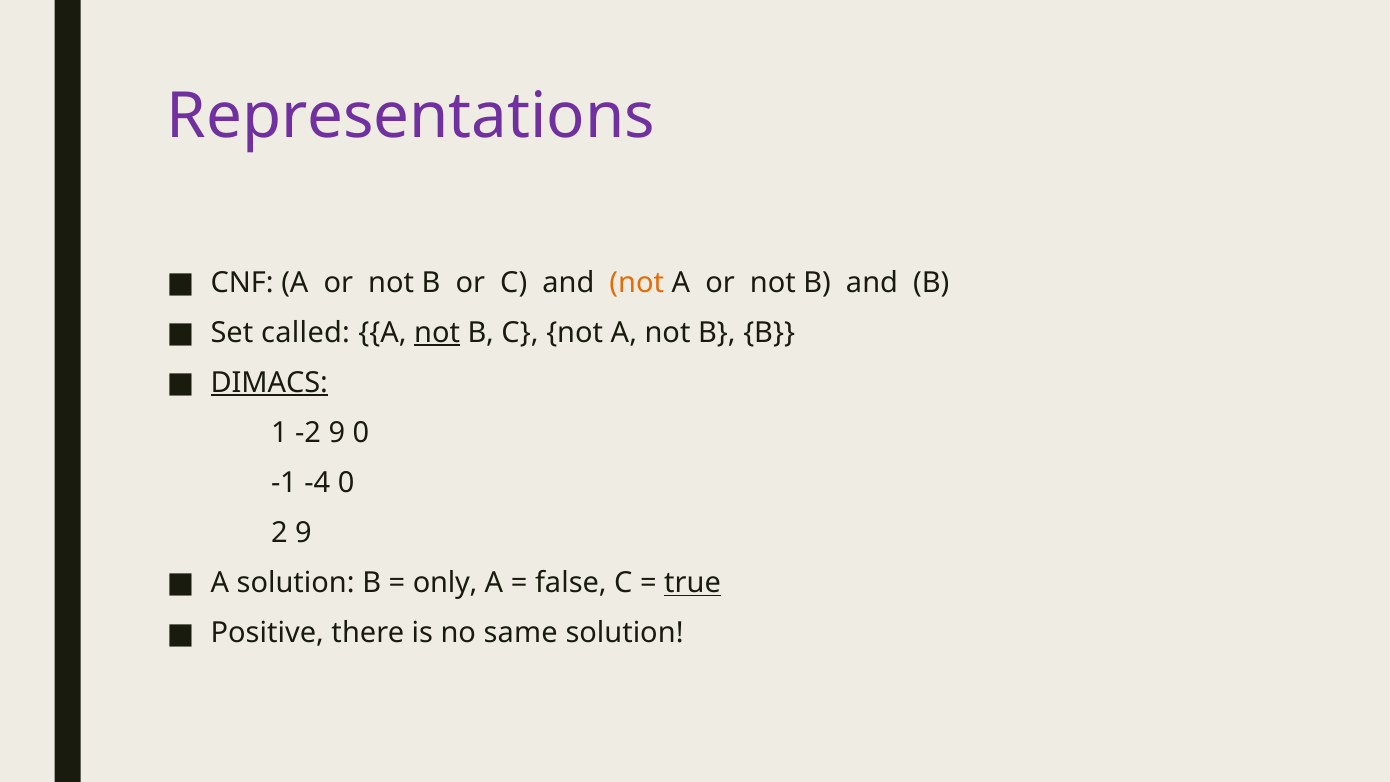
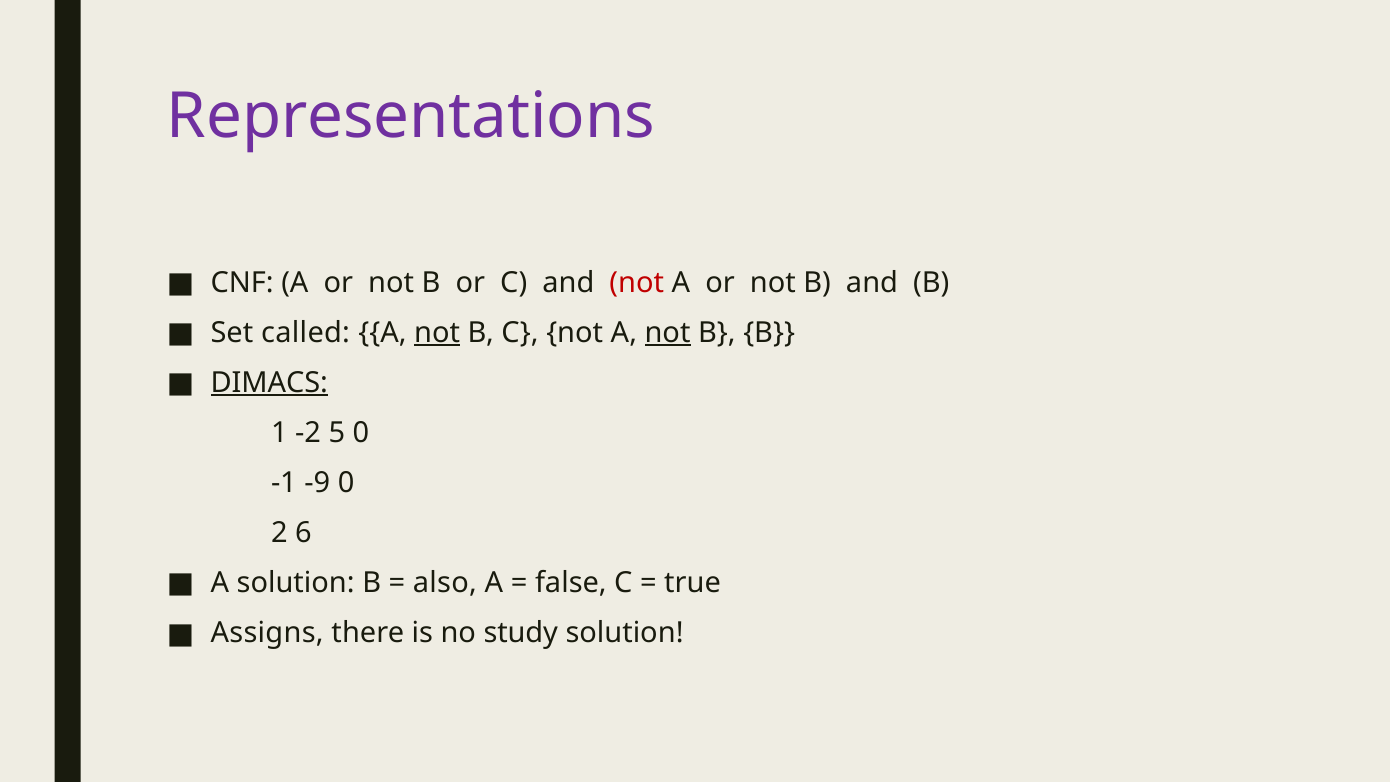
not colour: orange -> red (637, 282)
not underline: none -> present (668, 332)
-2 9: 9 -> 5 (337, 433)
-4: -4 -> -9 (317, 483)
2 9: 9 -> 6 (303, 533)
only: only -> also (445, 583)
true underline: present -> none (693, 583)
Positive: Positive -> Assigns (267, 633)
same: same -> study (521, 633)
